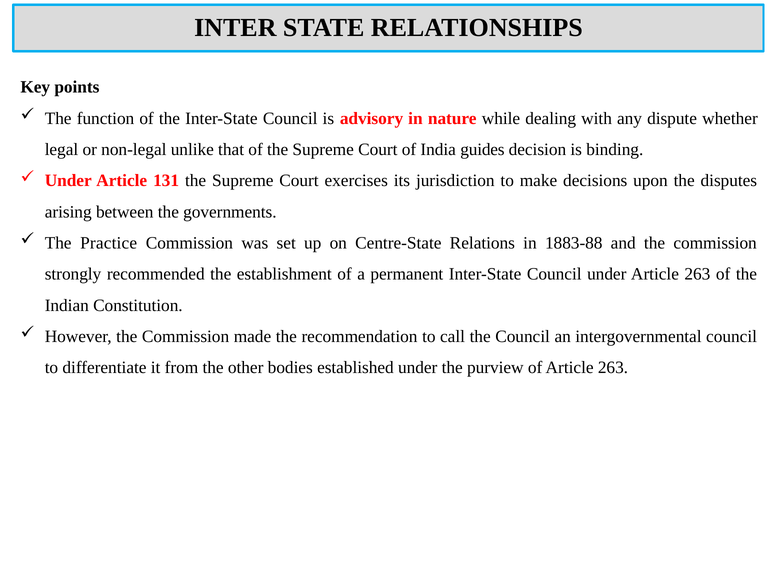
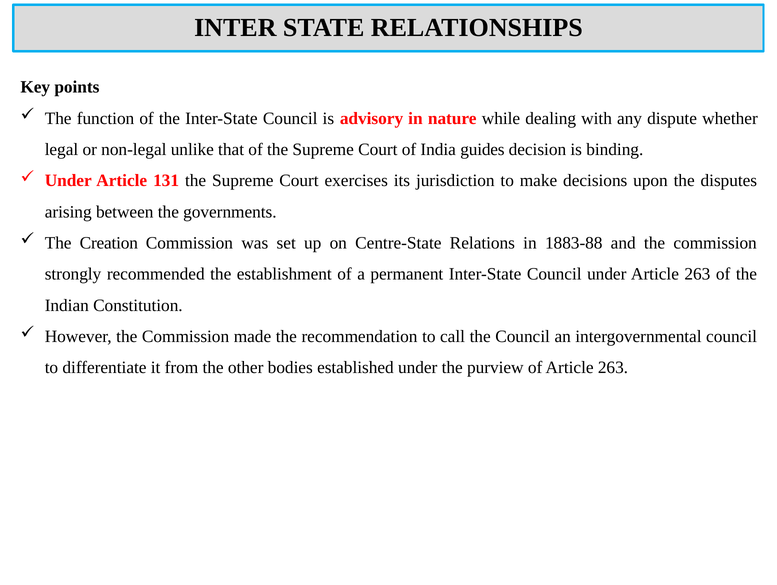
Practice: Practice -> Creation (109, 243)
